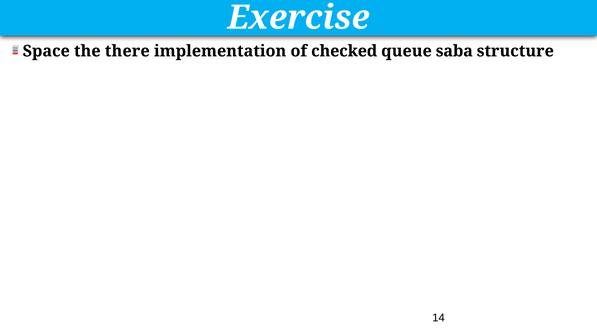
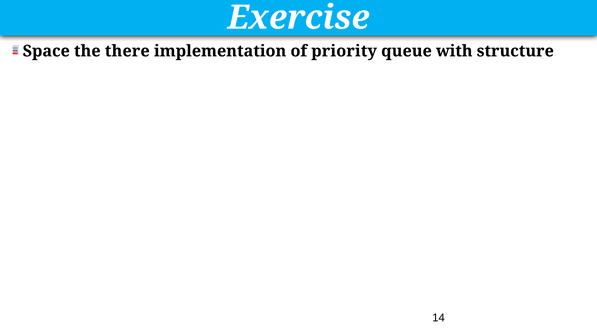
checked: checked -> priority (344, 51)
saba: saba -> with (454, 51)
